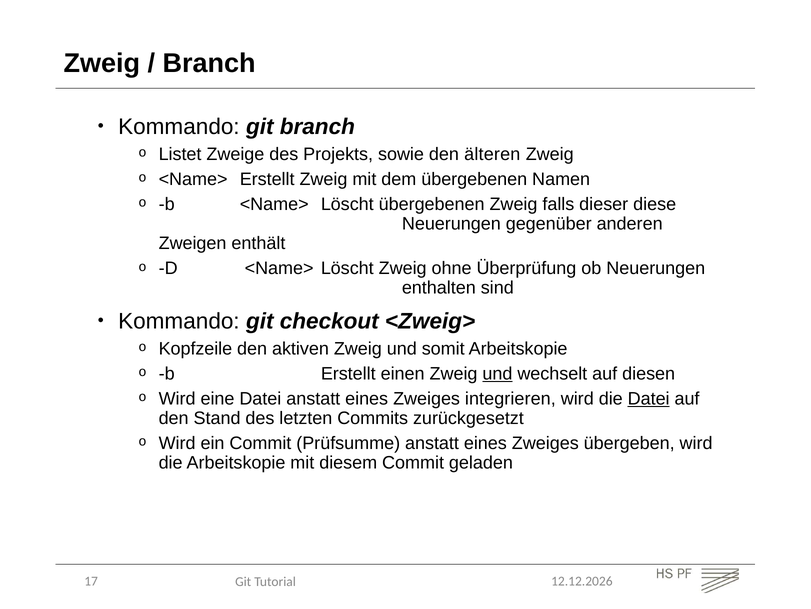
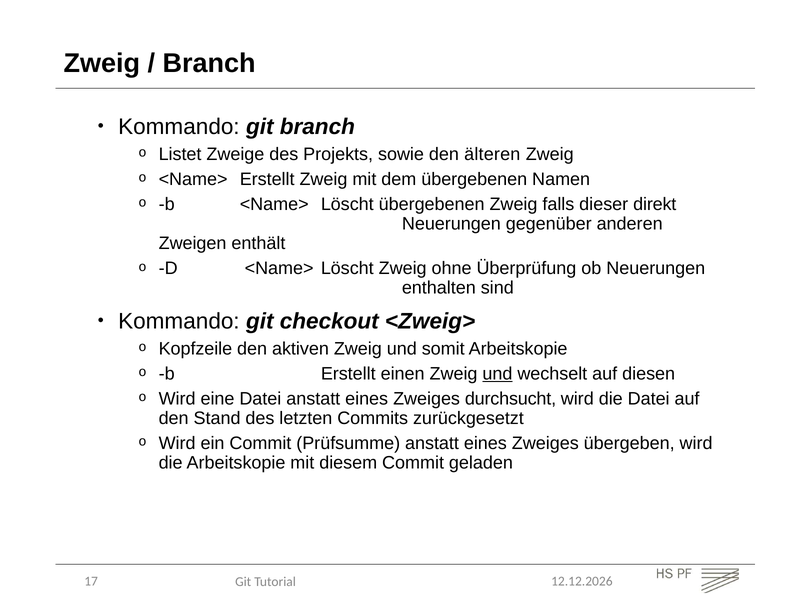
diese: diese -> direkt (655, 204)
integrieren: integrieren -> durchsucht (511, 398)
Datei underline: present -> none (649, 398)
